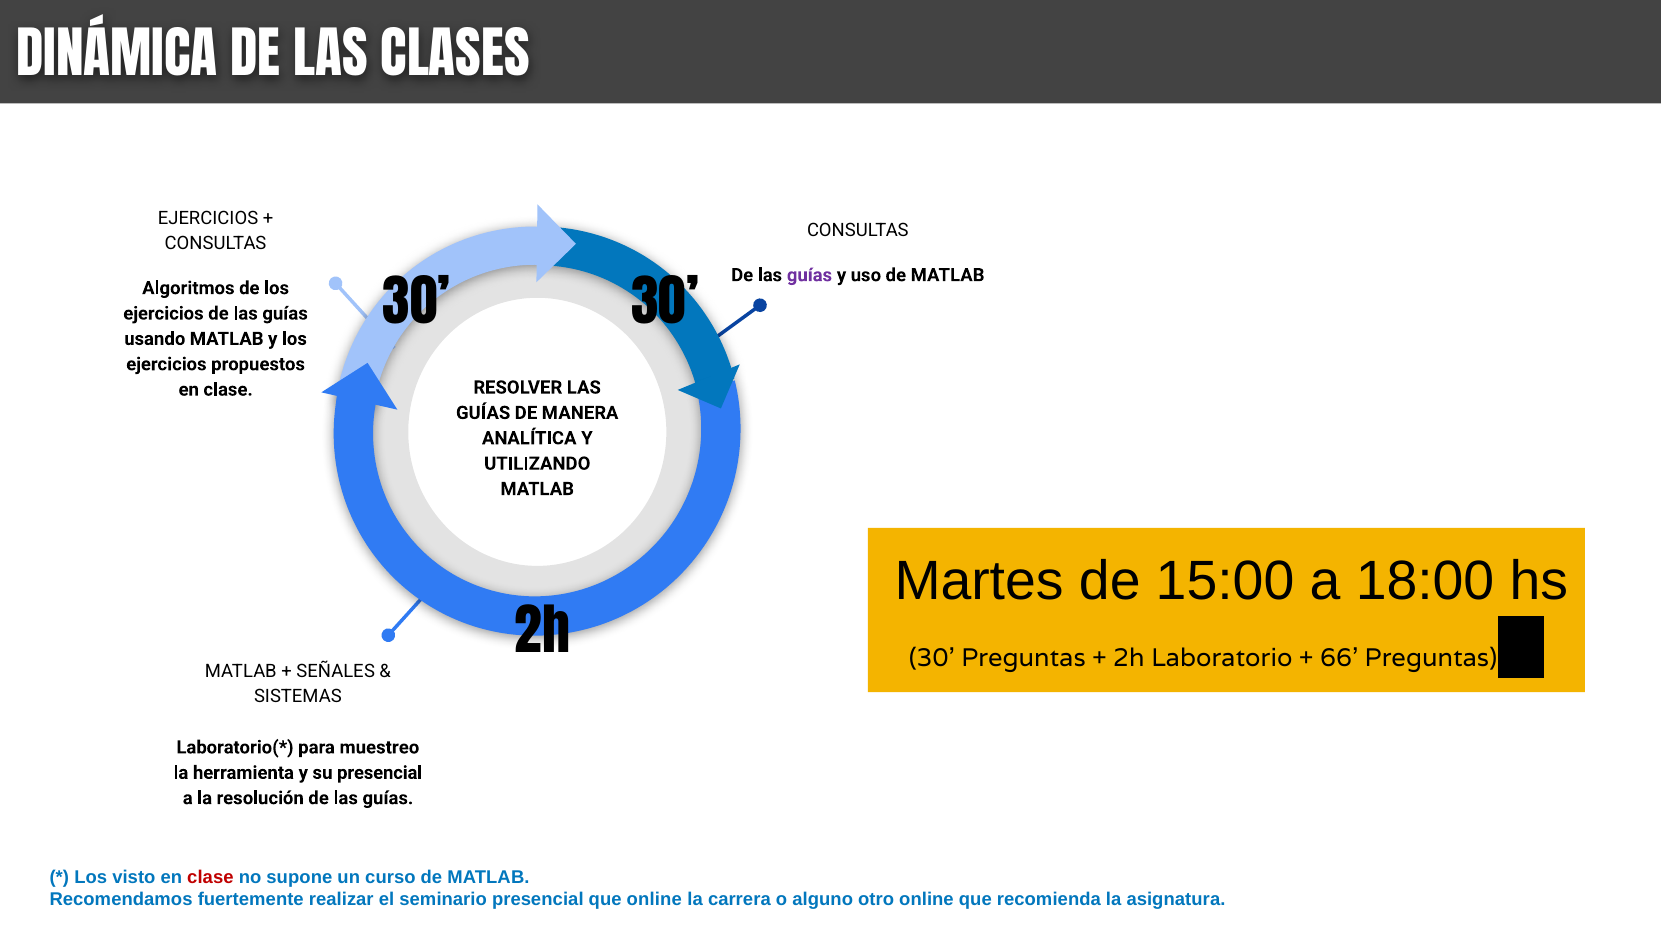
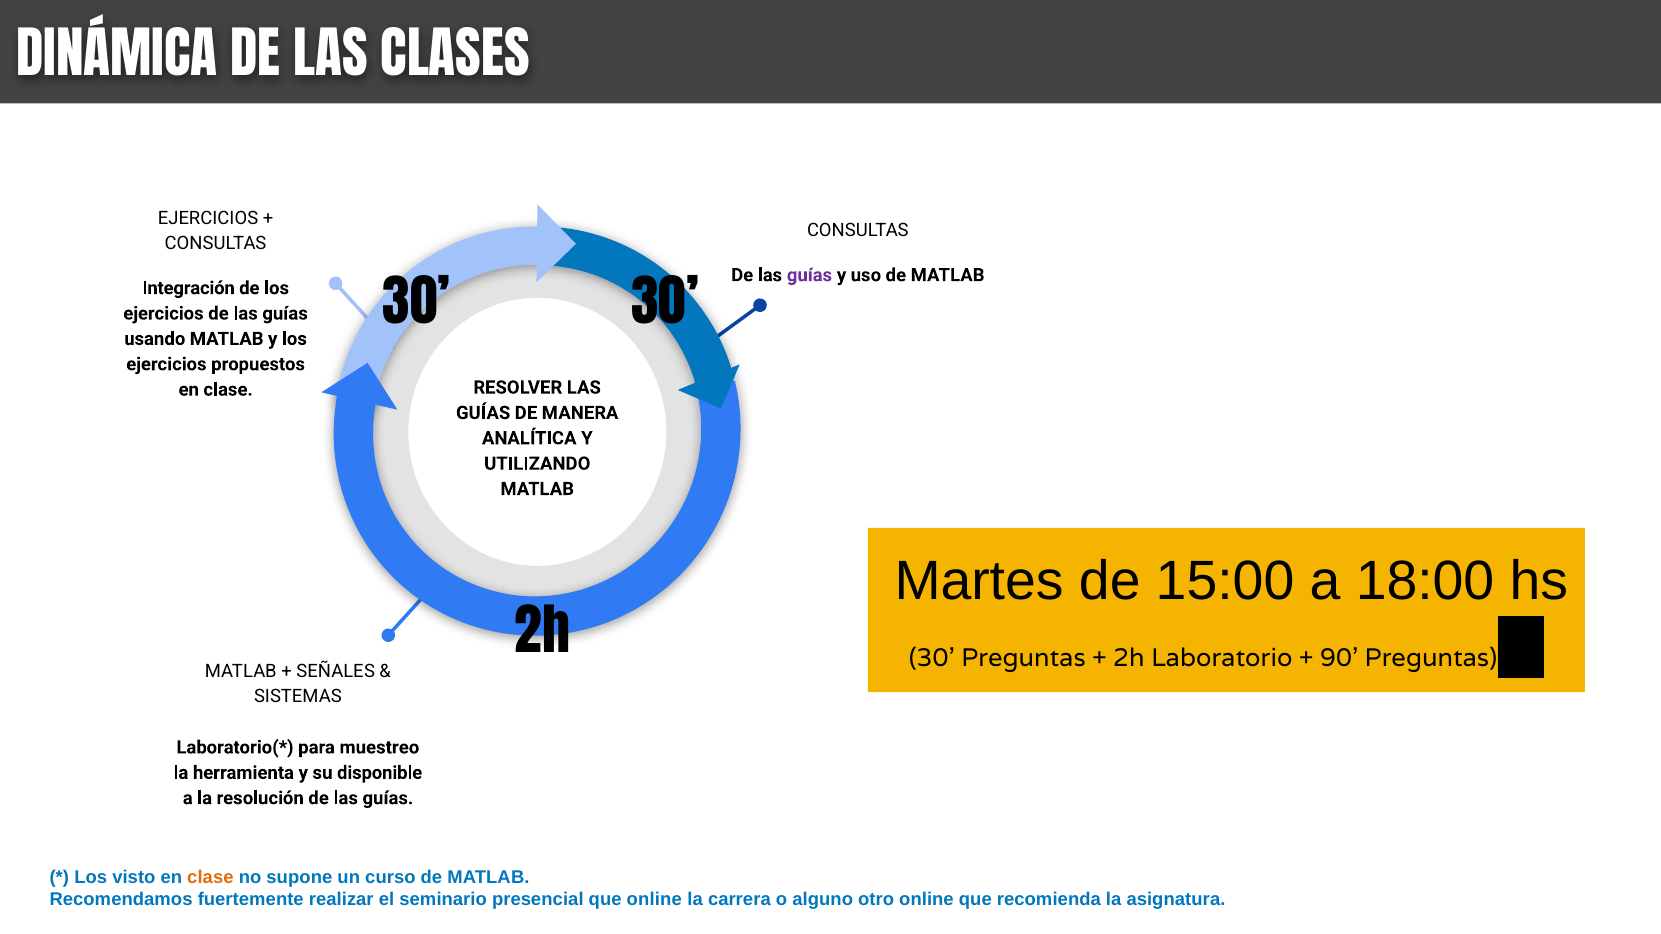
Algoritmos: Algoritmos -> Integración (188, 288)
66: 66 -> 90 (1339, 658)
su presencial: presencial -> disponible (380, 773)
clase colour: red -> orange (210, 878)
